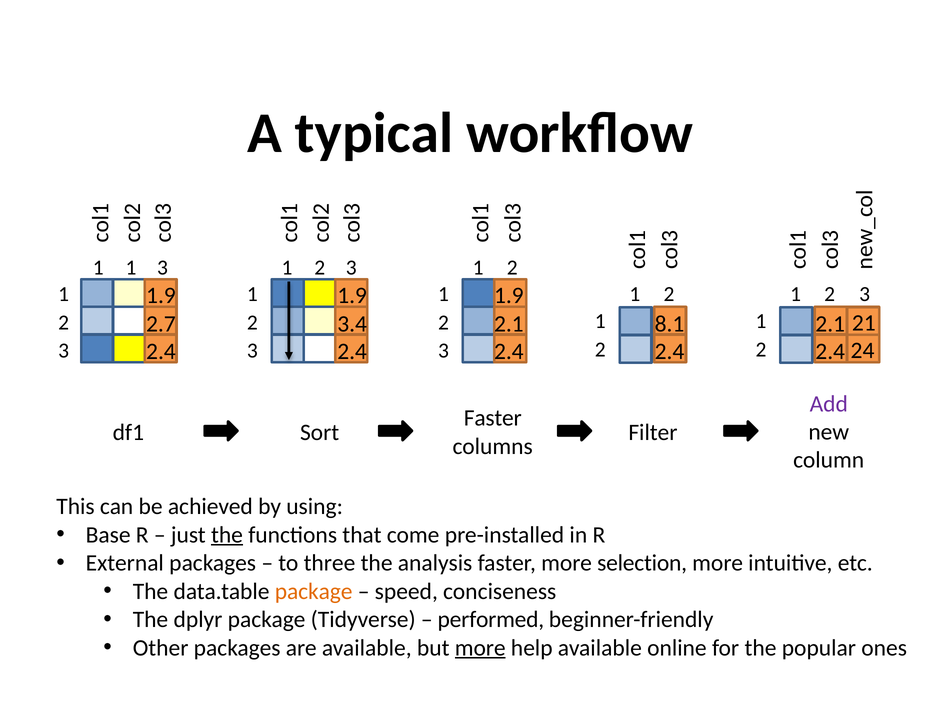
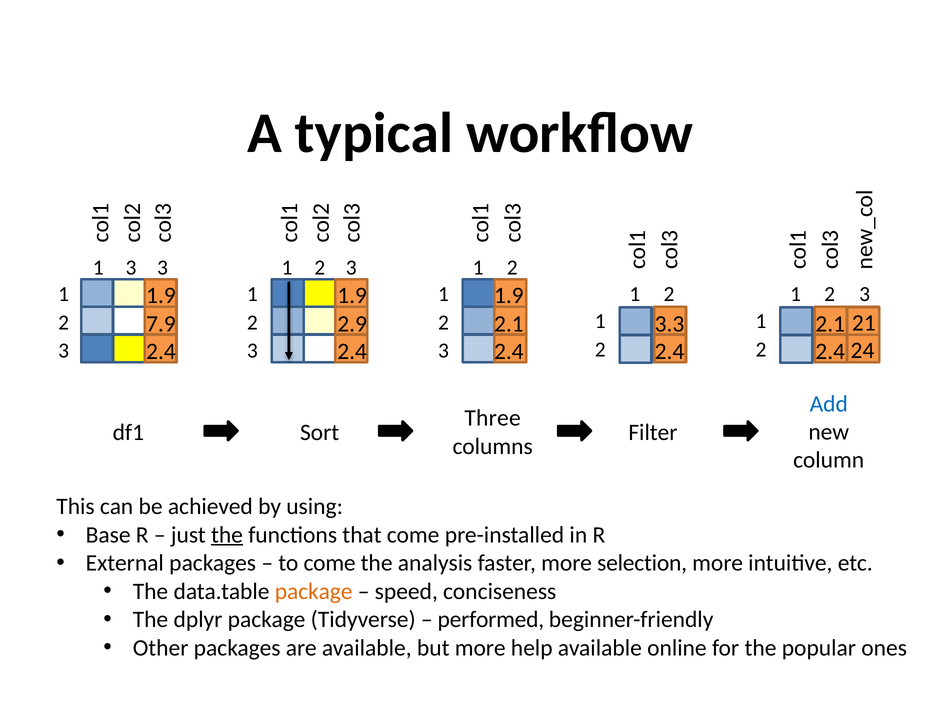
1: 1 -> 3 (131, 267)
2.7: 2.7 -> 7.9 (161, 324)
3.4: 3.4 -> 2.9 (352, 324)
8.1: 8.1 -> 3.3 (670, 324)
Add colour: purple -> blue (829, 404)
Faster: Faster -> Three (493, 418)
to three: three -> come (330, 563)
more underline: present -> none (480, 648)
